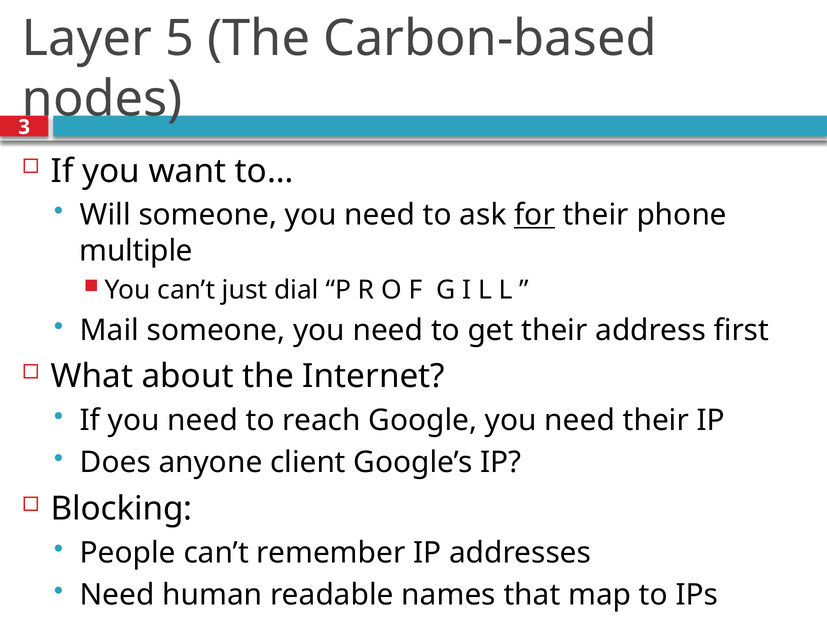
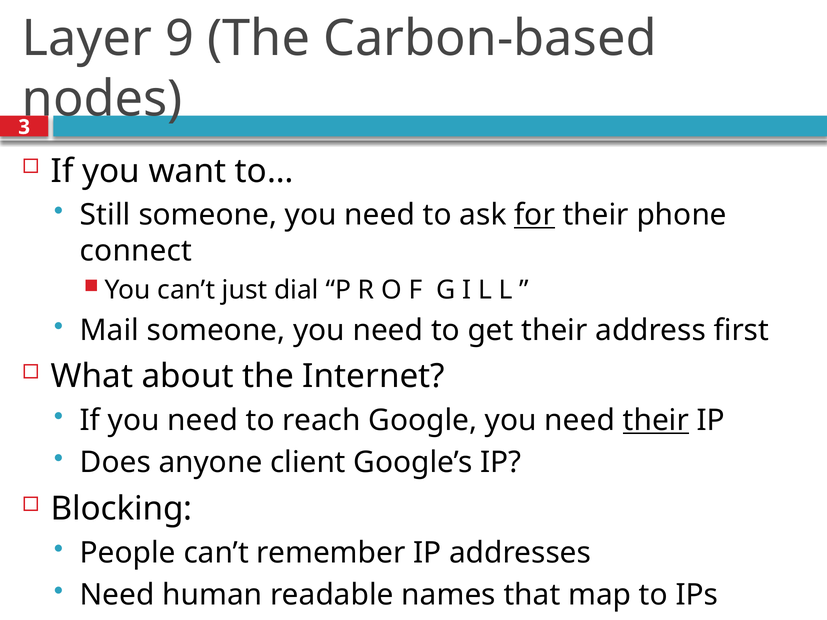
5: 5 -> 9 (179, 39)
Will: Will -> Still (105, 215)
multiple: multiple -> connect (136, 251)
their underline: none -> present (656, 421)
